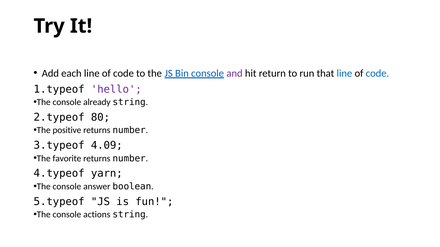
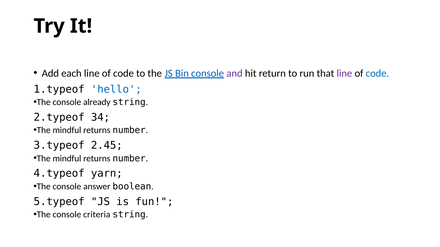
line colour: blue -> purple (344, 73)
hello colour: purple -> blue (116, 89)
80: 80 -> 34 (100, 118)
positive: positive -> mindful (67, 130)
4.09: 4.09 -> 2.45 (107, 146)
favorite: favorite -> mindful (67, 159)
actions: actions -> criteria (97, 215)
